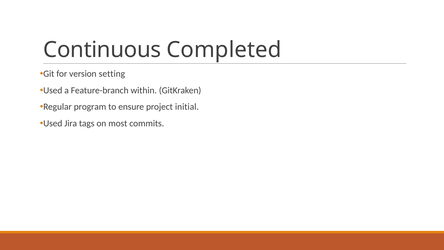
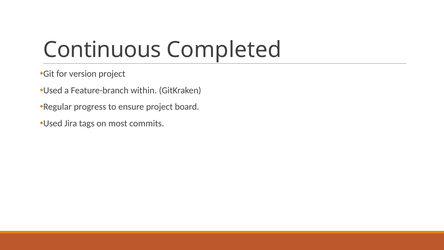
version setting: setting -> project (112, 74)
program: program -> progress (90, 107)
initial: initial -> board (187, 107)
